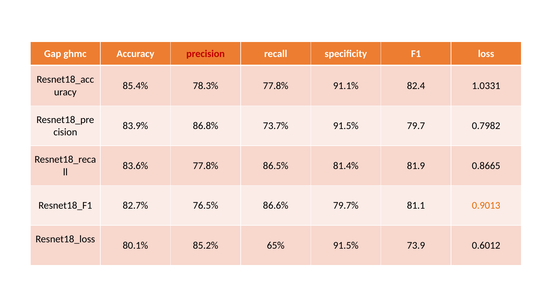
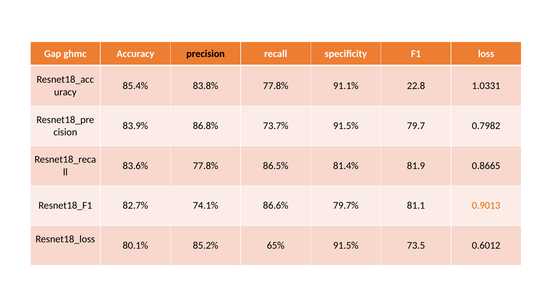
precision colour: red -> black (206, 54)
78.3%: 78.3% -> 83.8% (206, 86)
82.4: 82.4 -> 22.8 (416, 86)
76.5%: 76.5% -> 74.1% (206, 205)
73.9: 73.9 -> 73.5 (416, 245)
